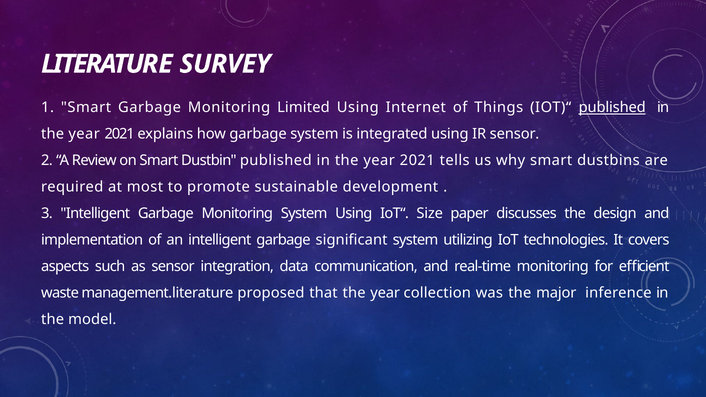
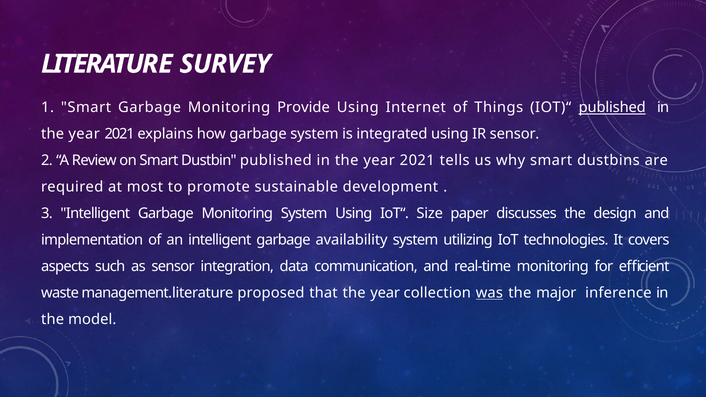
Limited: Limited -> Provide (304, 108)
significant: significant -> availability (352, 240)
was underline: none -> present (489, 293)
